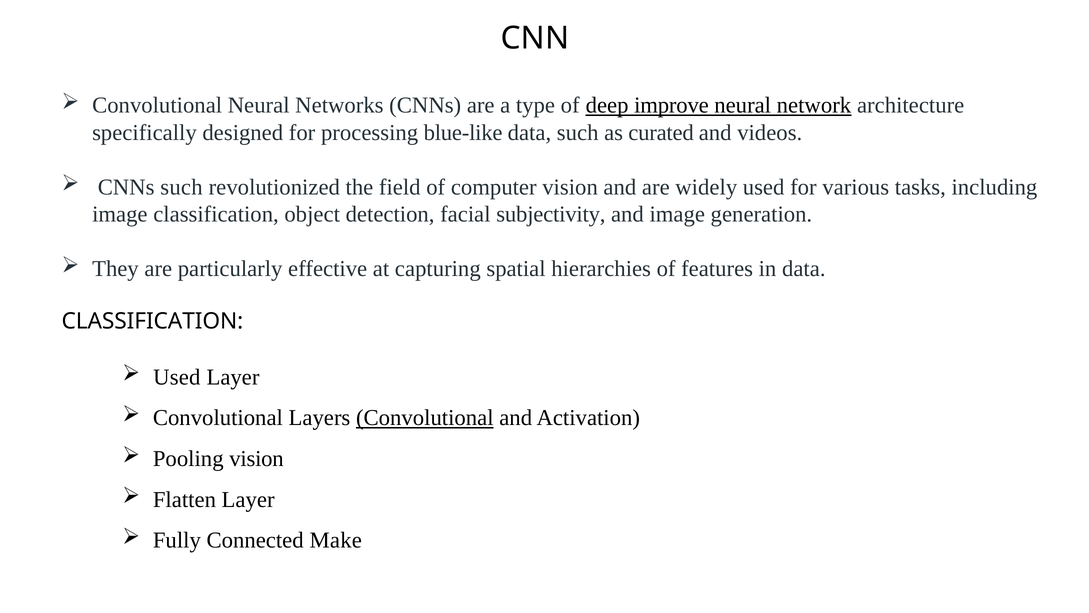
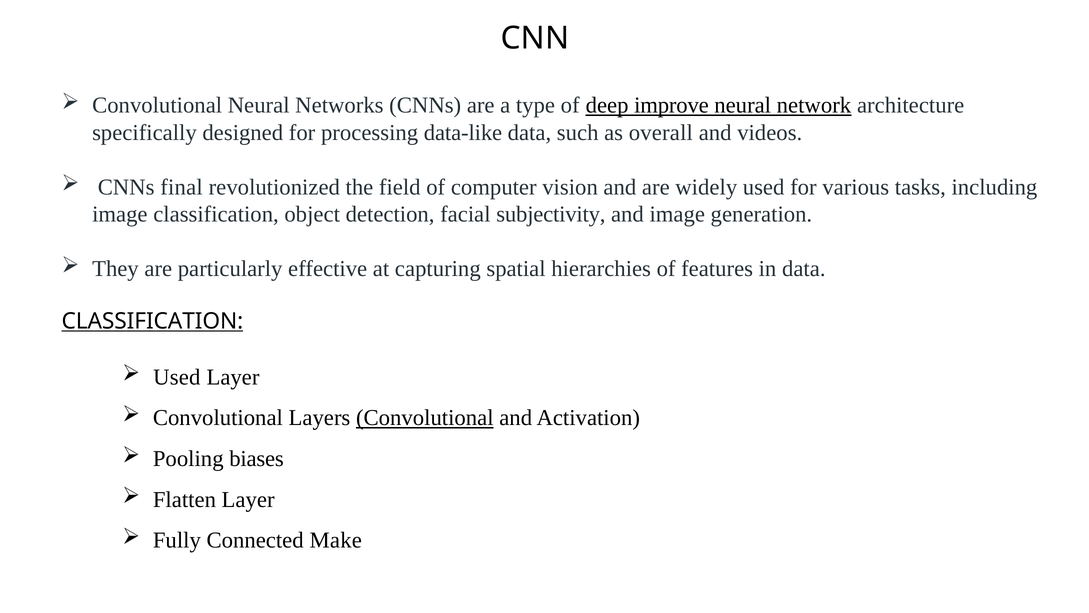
blue-like: blue-like -> data-like (463, 133)
curated: curated -> overall (661, 133)
CNNs such: such -> final (181, 187)
CLASSIFICATION underline: none -> present (152, 321)
Pooling vision: vision -> biases (256, 458)
